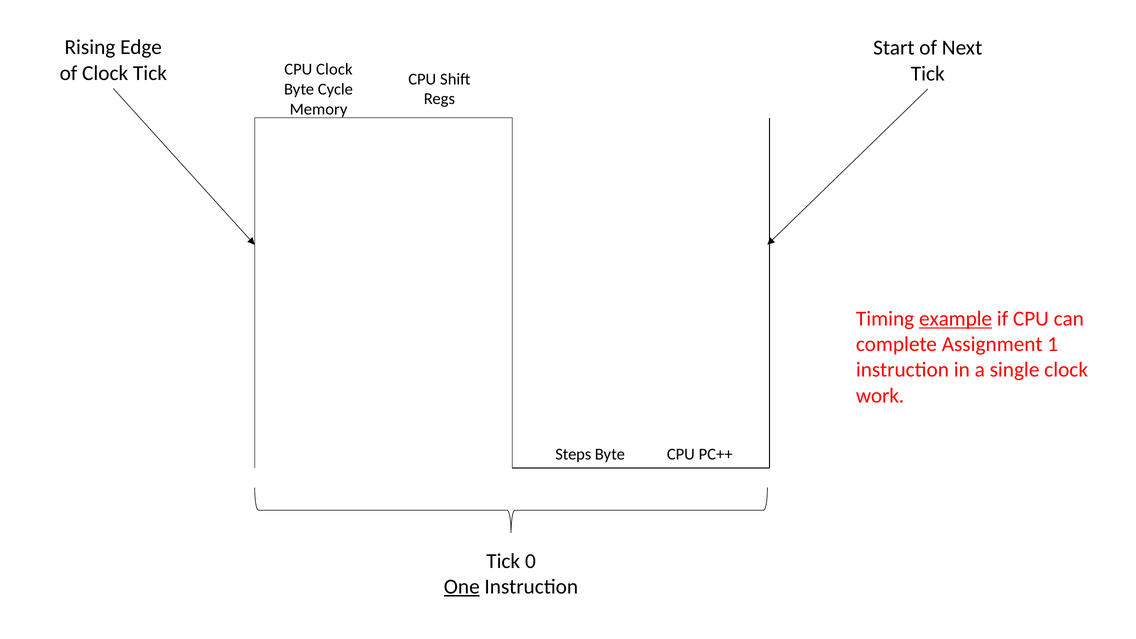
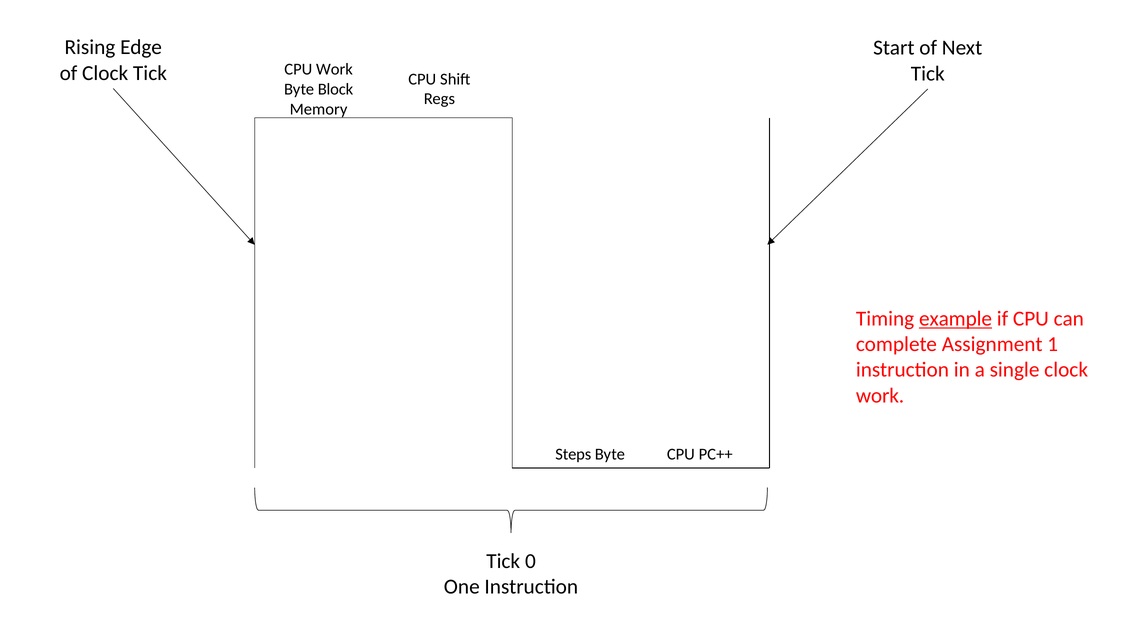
CPU Clock: Clock -> Work (334, 69)
Cycle: Cycle -> Block (335, 89)
One underline: present -> none (462, 587)
